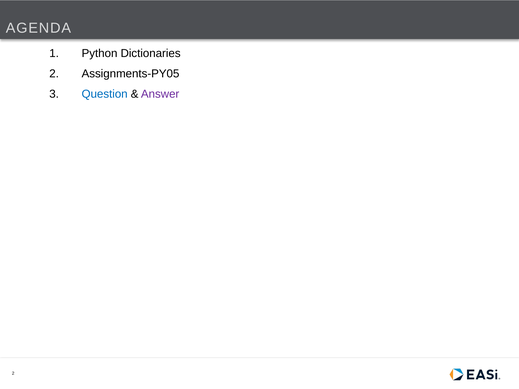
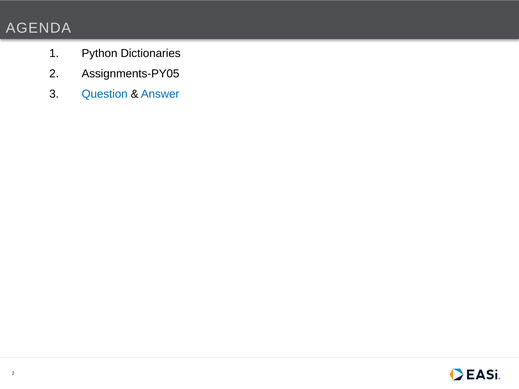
Answer colour: purple -> blue (160, 94)
